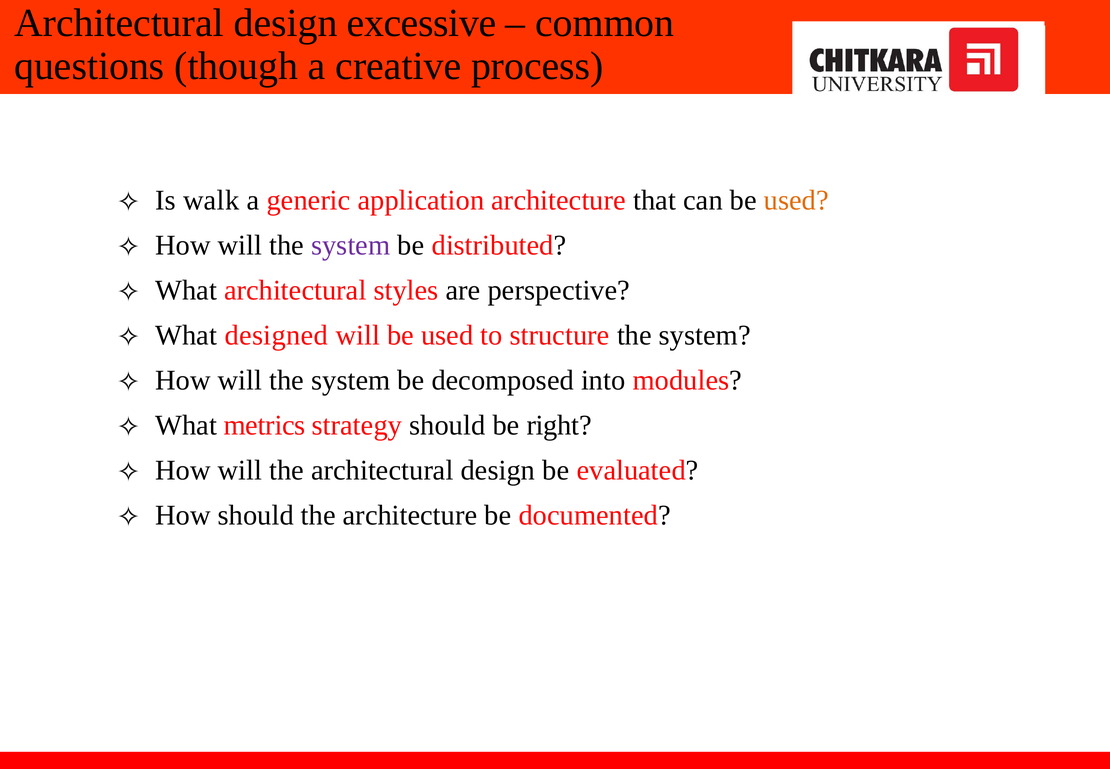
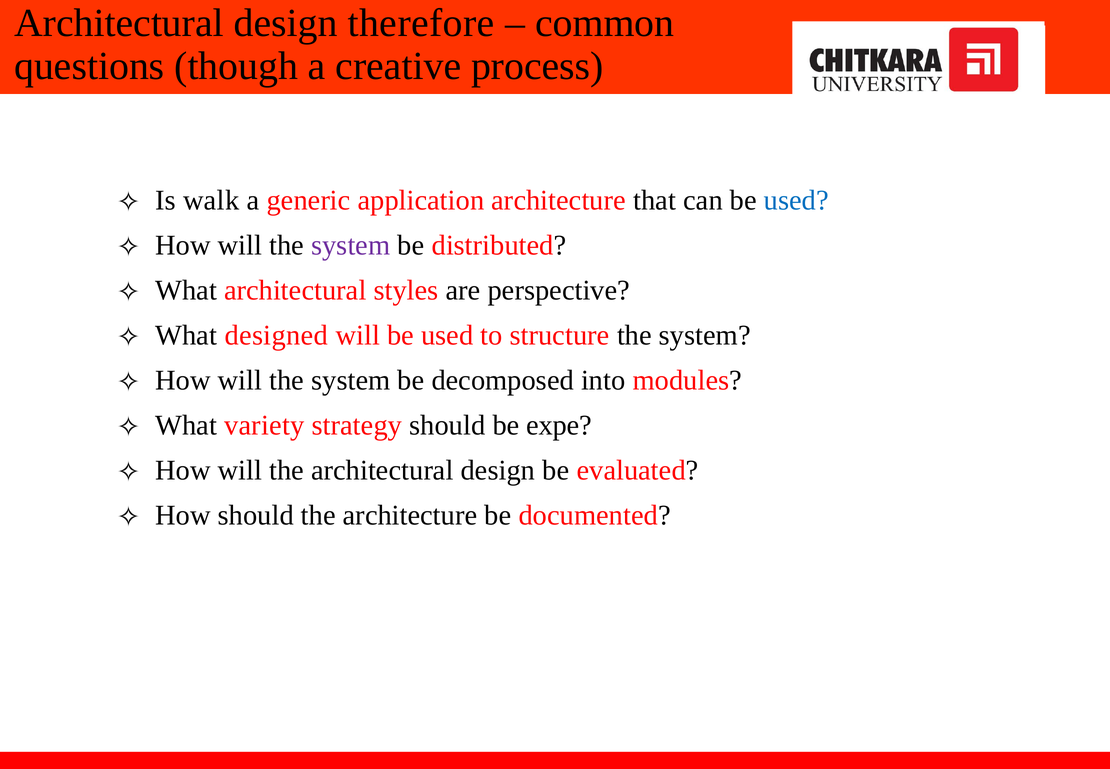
excessive: excessive -> therefore (421, 23)
used colour: orange -> blue (796, 200)
metrics: metrics -> variety (264, 425)
right: right -> expe (559, 425)
